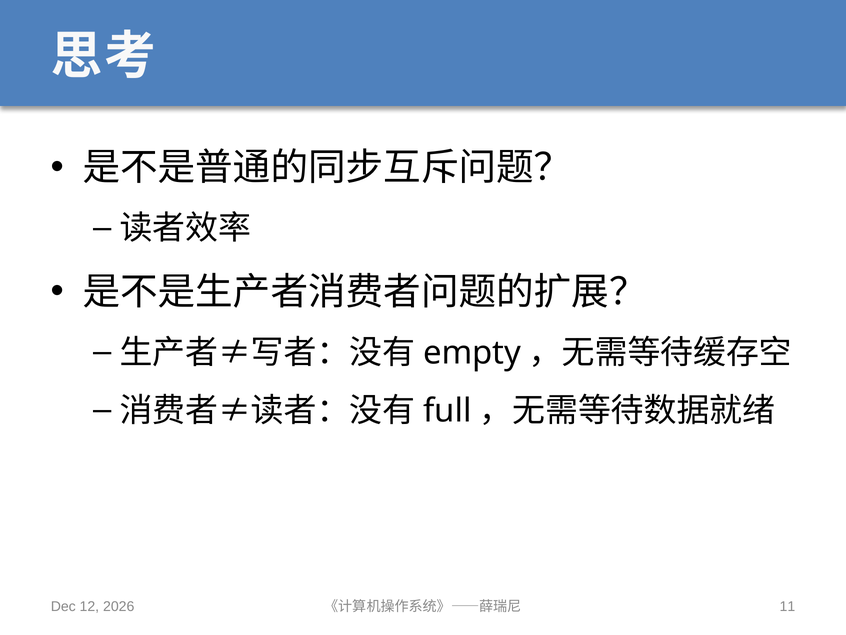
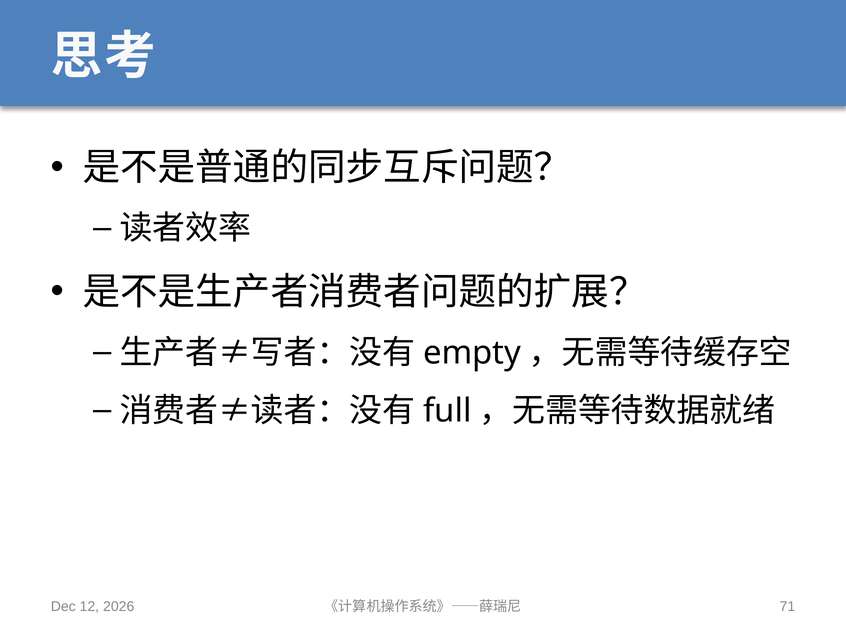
11: 11 -> 71 (787, 606)
